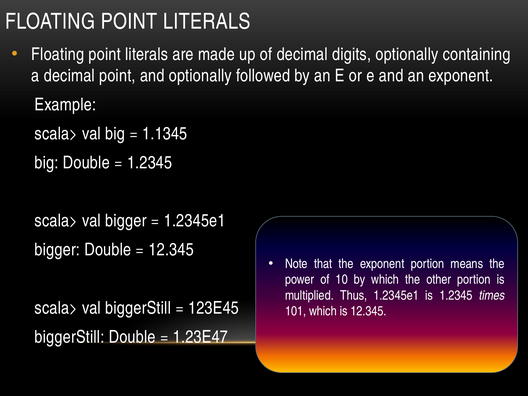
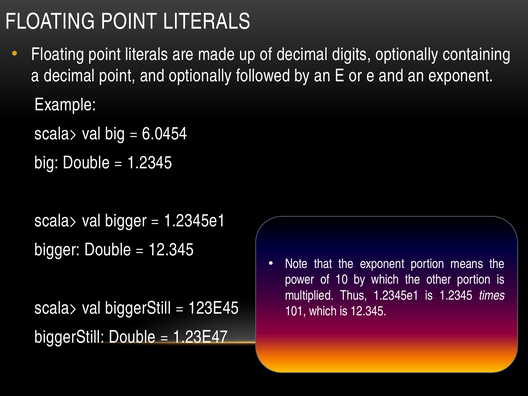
1.1345: 1.1345 -> 6.0454 (165, 134)
